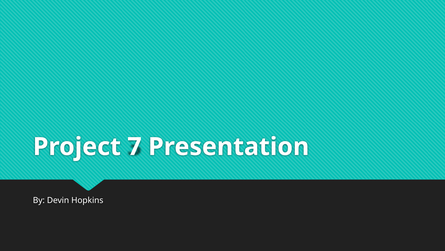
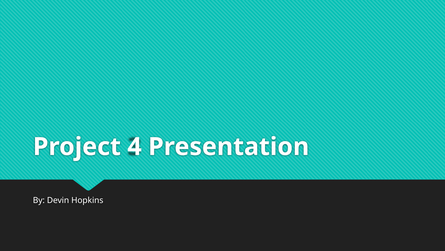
7: 7 -> 4 (135, 146)
